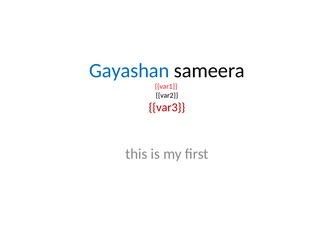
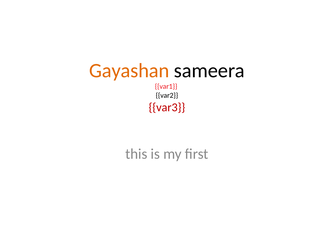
Gayashan colour: blue -> orange (129, 70)
